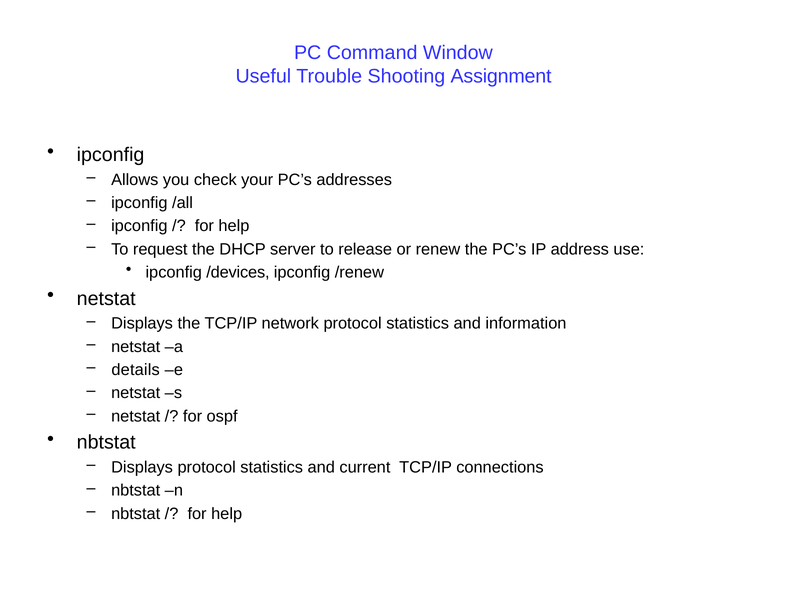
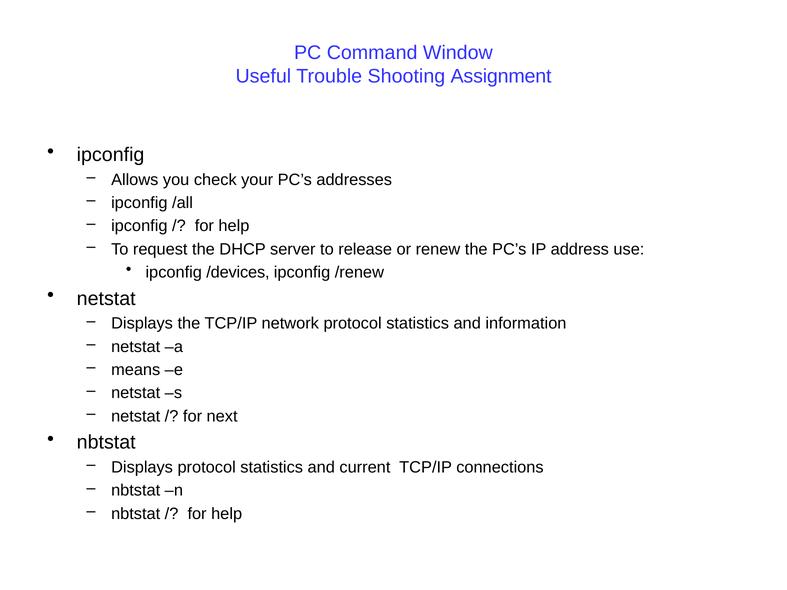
details: details -> means (136, 370)
ospf: ospf -> next (222, 416)
